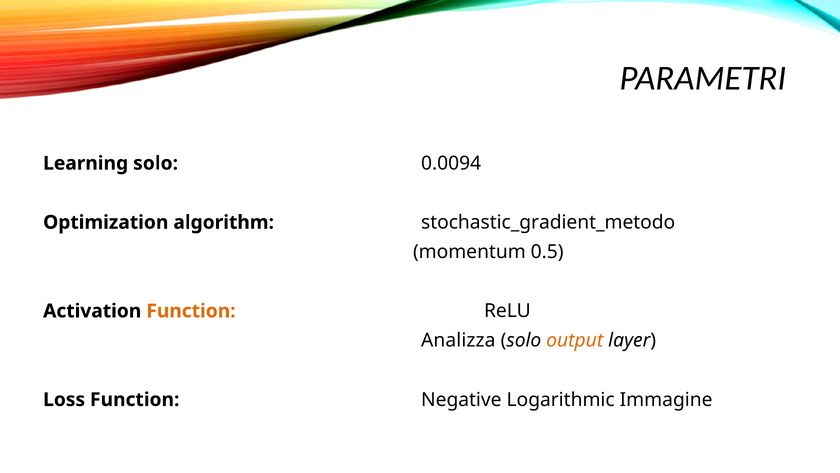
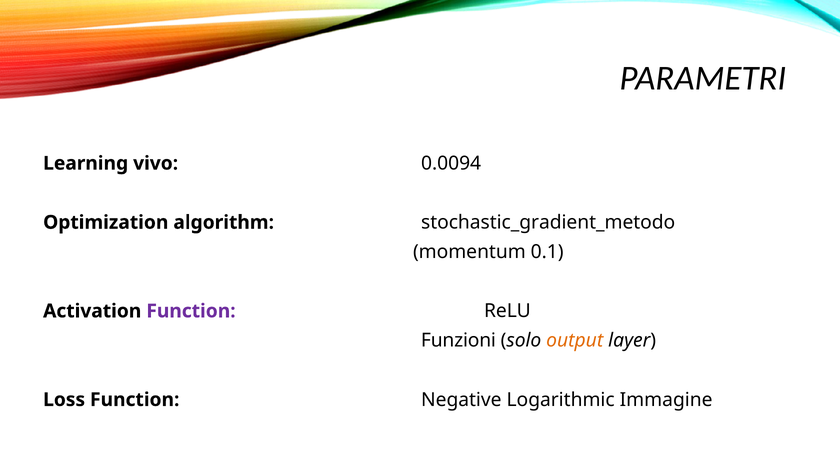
Learning solo: solo -> vivo (156, 163)
0.5: 0.5 -> 0.1 (547, 252)
Function colour: orange -> purple (191, 311)
Analizza: Analizza -> Funzioni (458, 340)
